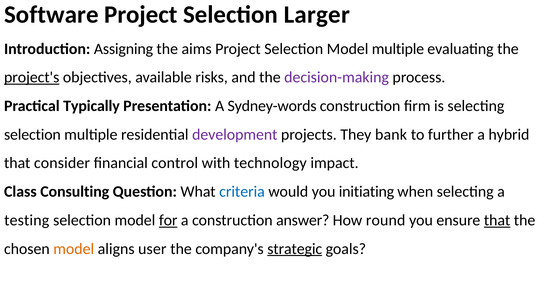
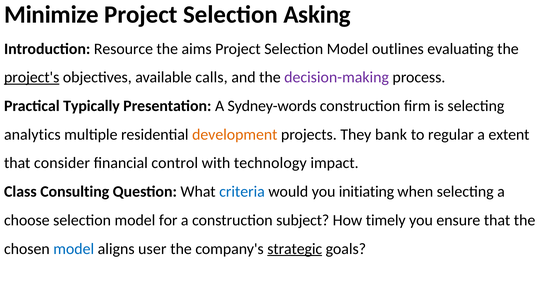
Software: Software -> Minimize (51, 14)
Larger: Larger -> Asking (317, 14)
Assigning: Assigning -> Resource (123, 49)
Model multiple: multiple -> outlines (398, 49)
risks: risks -> calls (212, 77)
selection: selection -> analytics (32, 135)
development colour: purple -> orange (235, 135)
further: further -> regular (451, 135)
hybrid: hybrid -> extent (509, 135)
testing: testing -> choose (27, 220)
for underline: present -> none (168, 220)
answer: answer -> subject (303, 220)
round: round -> timely (386, 220)
that underline: present -> none (497, 220)
model colour: orange -> blue (74, 249)
